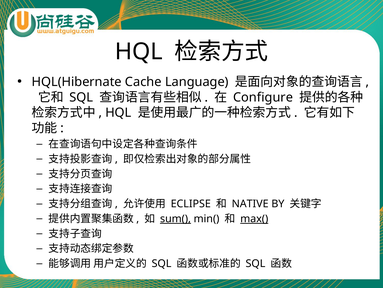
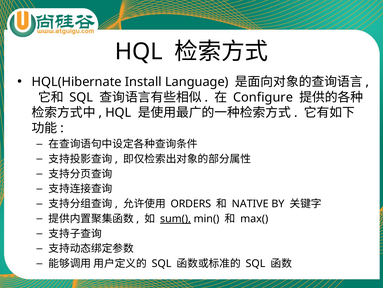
Cache: Cache -> Install (143, 82)
ECLIPSE: ECLIPSE -> ORDERS (191, 203)
max( underline: present -> none (254, 218)
